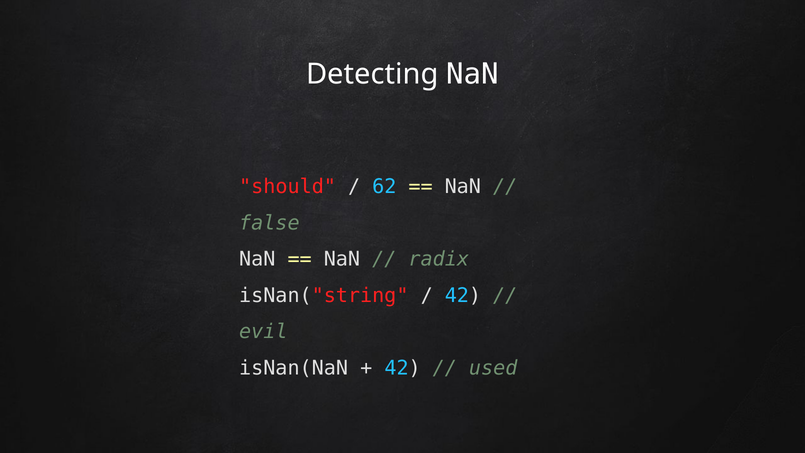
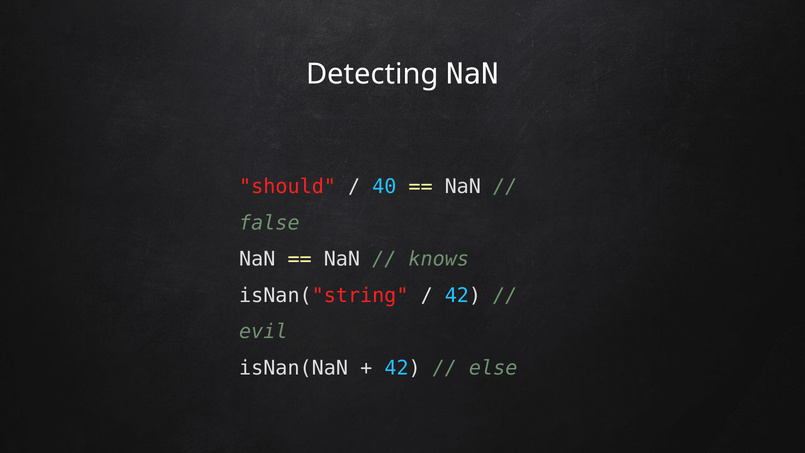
62: 62 -> 40 (384, 187)
radix: radix -> knows (439, 259)
used: used -> else (493, 368)
